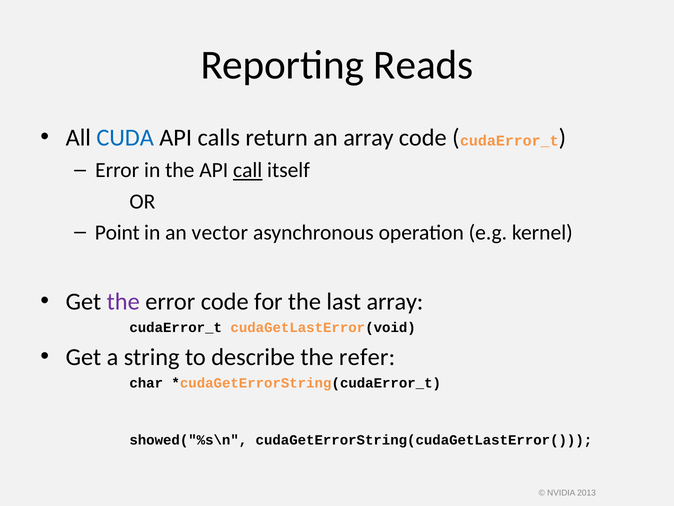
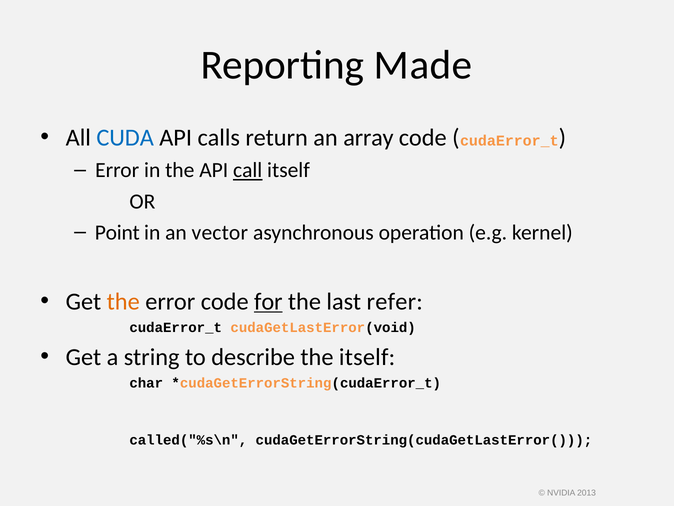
Reads: Reads -> Made (423, 65)
the colour: purple -> orange (123, 301)
for underline: none -> present (268, 301)
last array: array -> refer (395, 301)
the refer: refer -> itself (367, 357)
showed("%s\n: showed("%s\n -> called("%s\n (188, 440)
